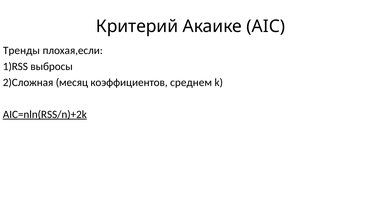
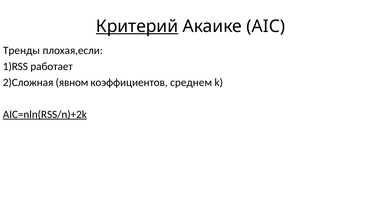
Критерий underline: none -> present (137, 26)
выбросы: выбросы -> работает (52, 67)
месяц: месяц -> явном (72, 83)
